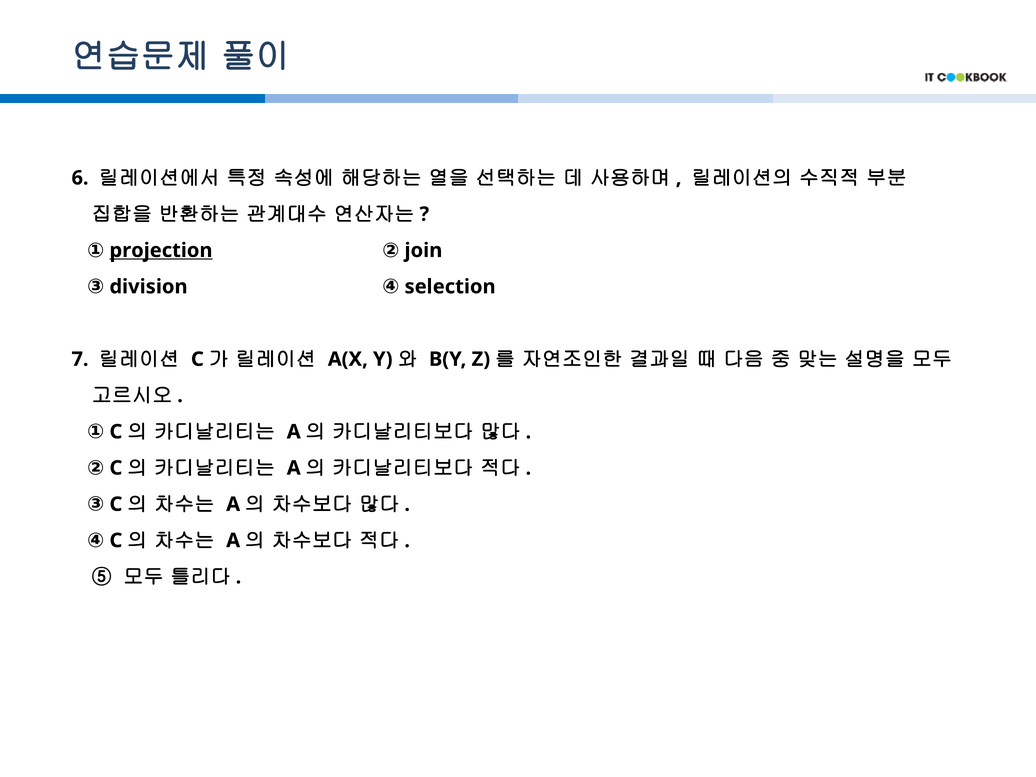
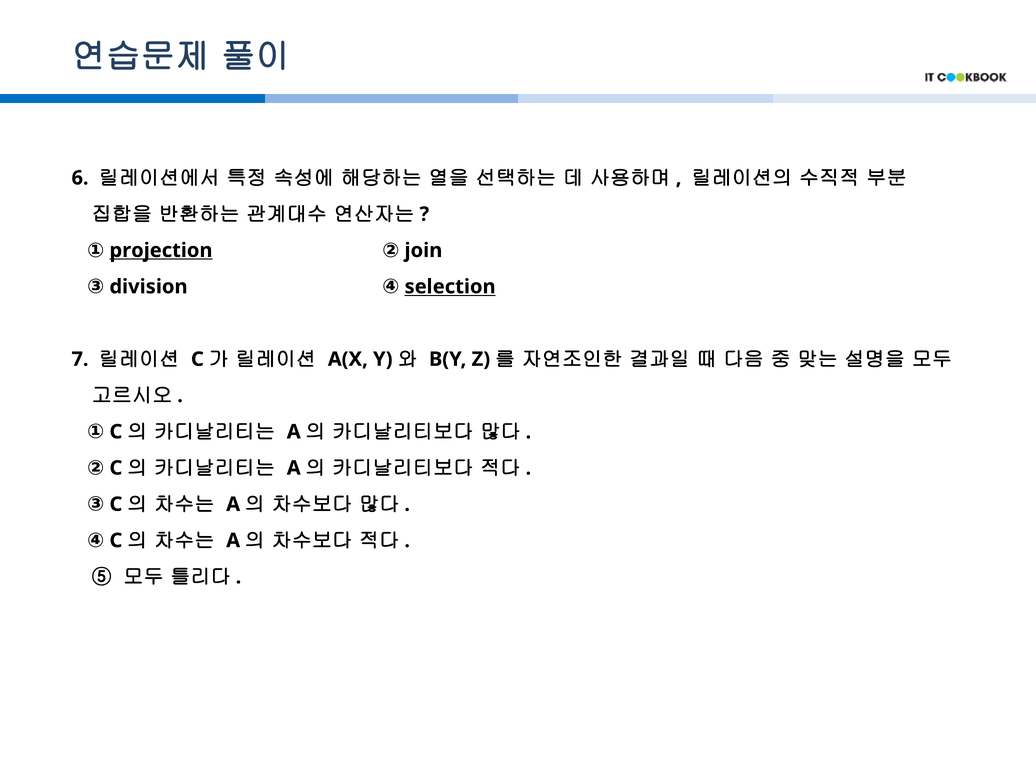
selection underline: none -> present (450, 287)
